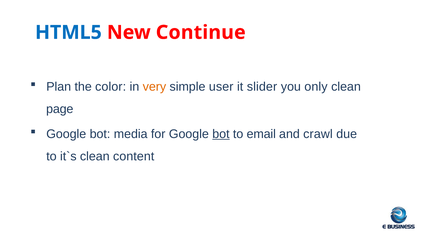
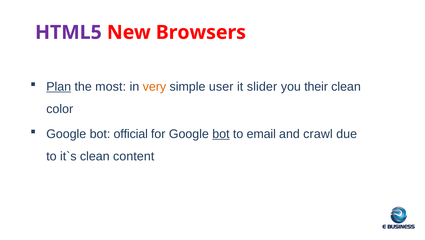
HTML5 colour: blue -> purple (68, 32)
Continue: Continue -> Browsers (201, 32)
Plan underline: none -> present (59, 87)
color: color -> most (111, 87)
only: only -> their (316, 87)
page: page -> color (60, 109)
media: media -> official (131, 134)
